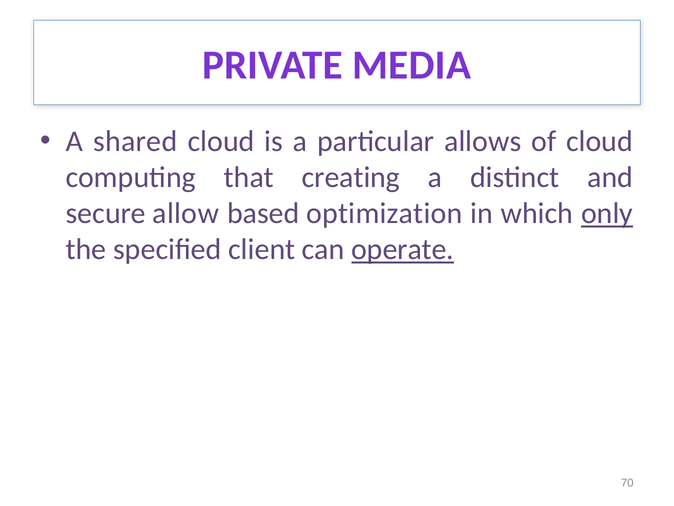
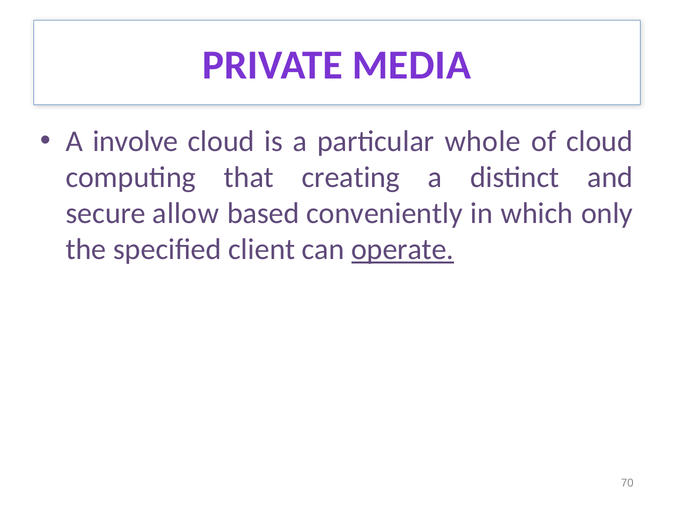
shared: shared -> involve (136, 141)
allows: allows -> whole (483, 141)
optimization: optimization -> conveniently (384, 213)
only underline: present -> none (607, 213)
